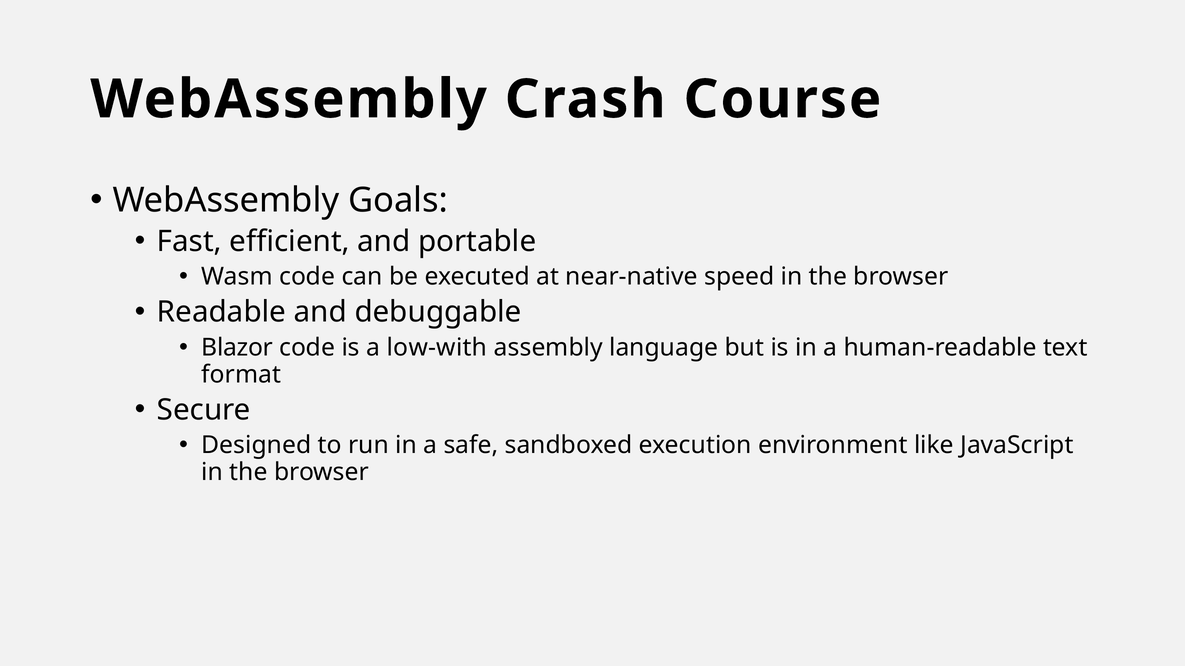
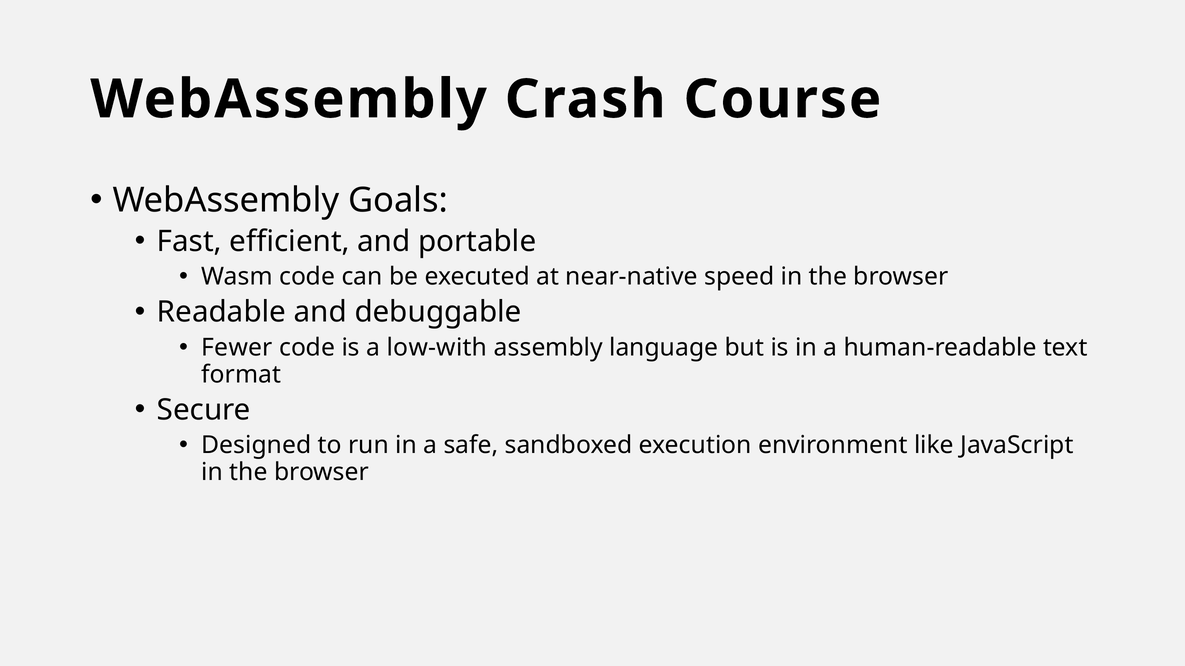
Blazor: Blazor -> Fewer (237, 348)
